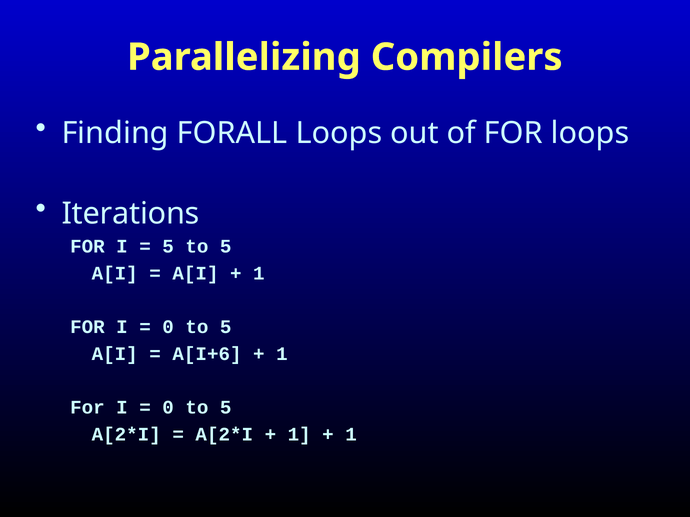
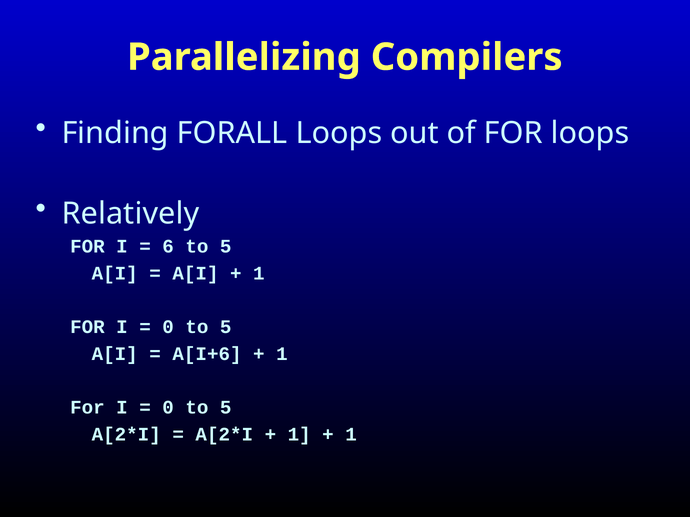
Iterations: Iterations -> Relatively (130, 214)
5: 5 -> 6 (168, 247)
